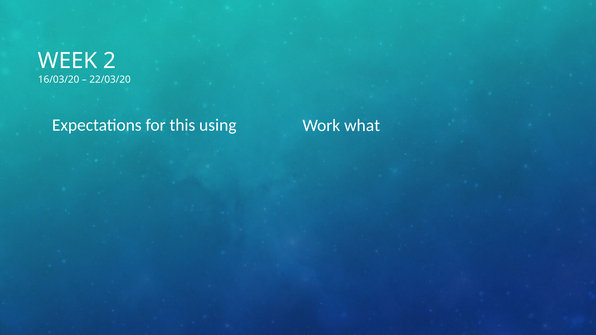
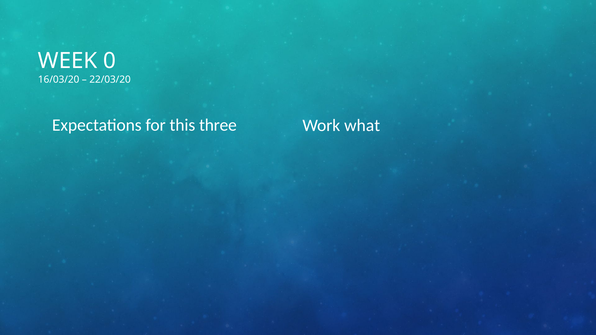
2: 2 -> 0 (110, 61)
using: using -> three (218, 125)
